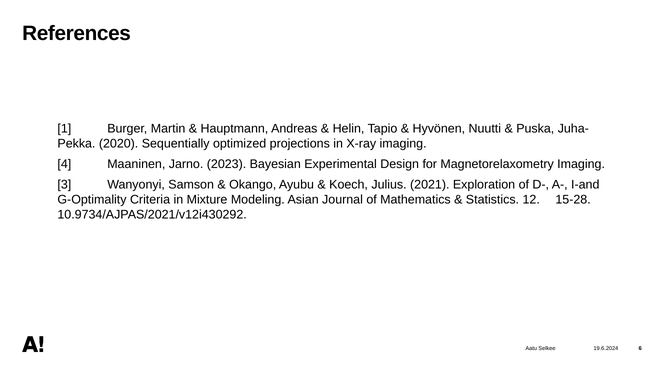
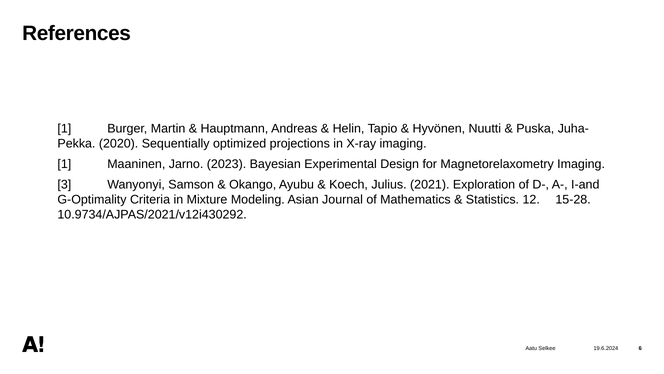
4: 4 -> 1 (64, 164)
